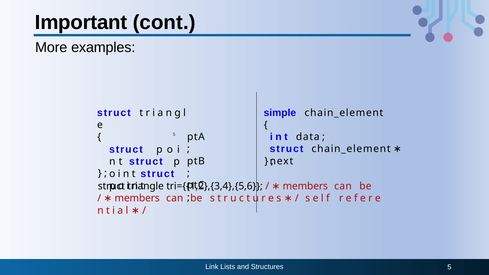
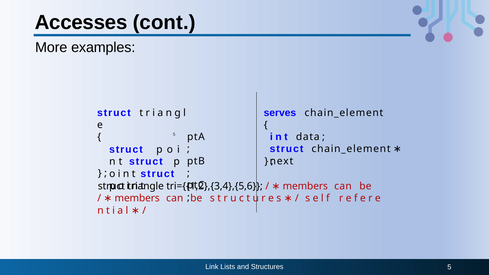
Important: Important -> Accesses (81, 23)
simple: simple -> serves (280, 113)
